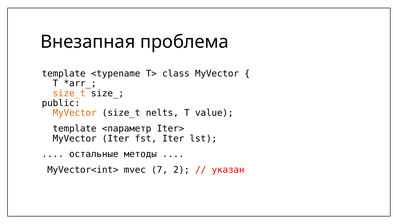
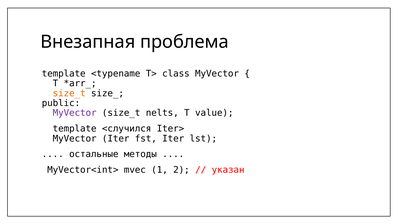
MyVector colour: orange -> purple (75, 113)
<параметр: <параметр -> <случился (127, 129)
7: 7 -> 1 (160, 170)
